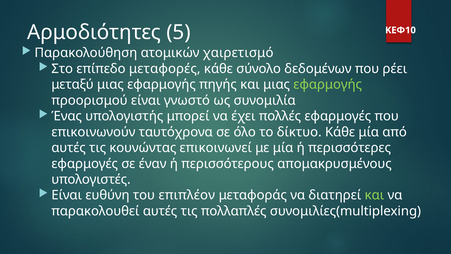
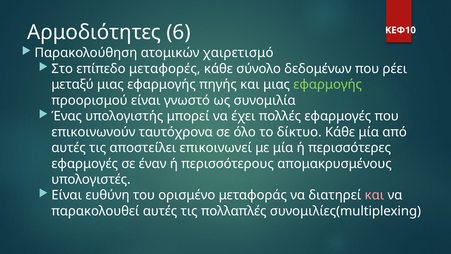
5: 5 -> 6 (178, 32)
κουνώντας: κουνώντας -> αποστείλει (143, 148)
επιπλέον: επιπλέον -> ορισμένο (187, 195)
και colour: light green -> pink (374, 195)
